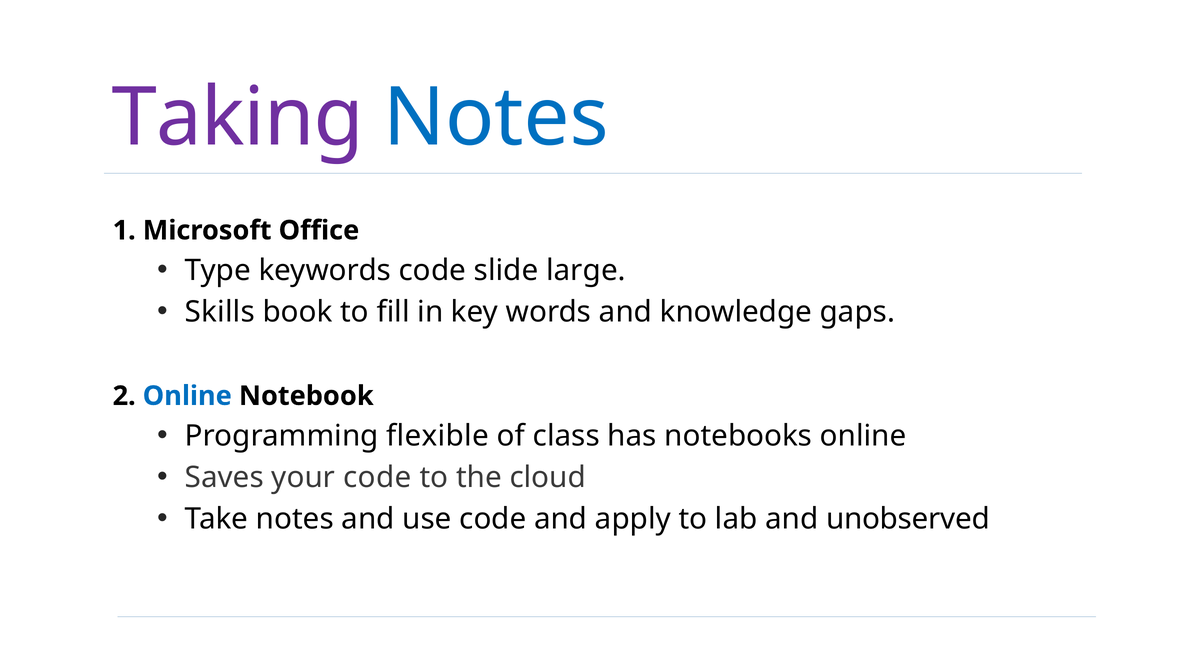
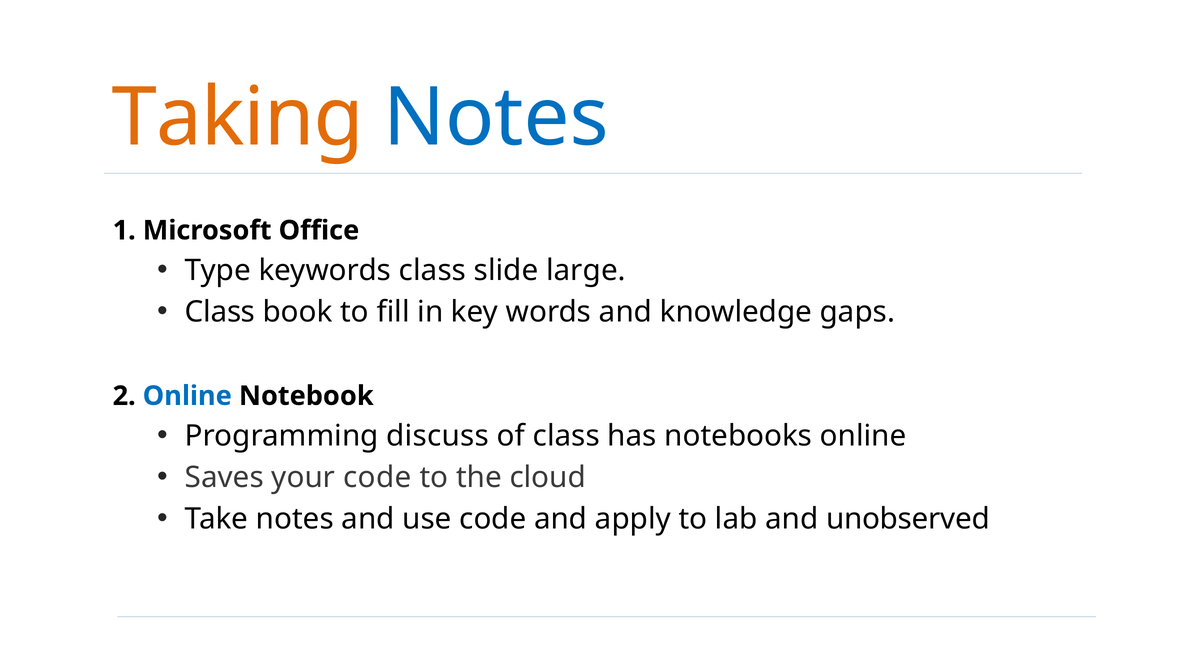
Taking colour: purple -> orange (238, 118)
keywords code: code -> class (432, 271)
Skills: Skills -> Class (220, 312)
flexible: flexible -> discuss (438, 436)
